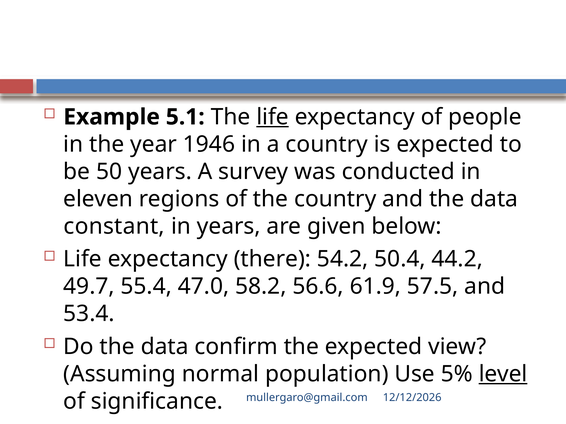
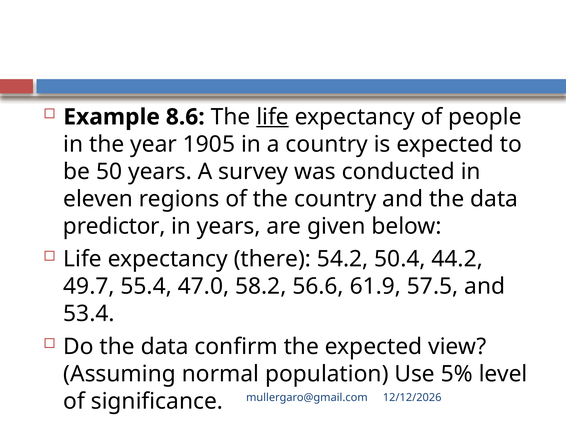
5.1: 5.1 -> 8.6 (185, 117)
1946: 1946 -> 1905 (209, 144)
constant: constant -> predictor (114, 227)
level underline: present -> none (503, 374)
